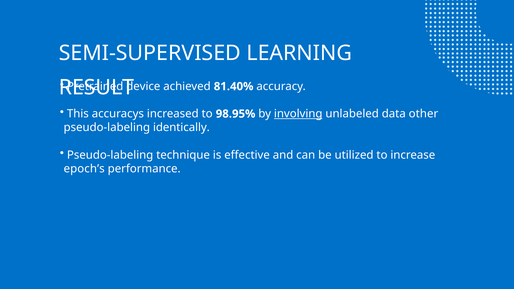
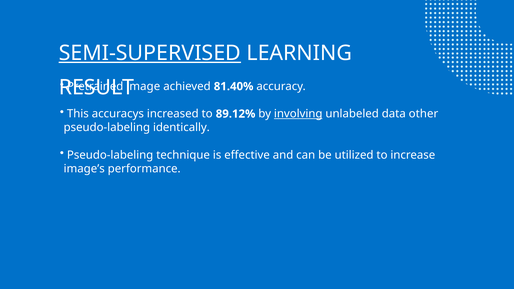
SEMI-SUPERVISED underline: none -> present (150, 53)
device: device -> image (143, 86)
98.95%: 98.95% -> 89.12% (236, 114)
epoch’s: epoch’s -> image’s (84, 169)
